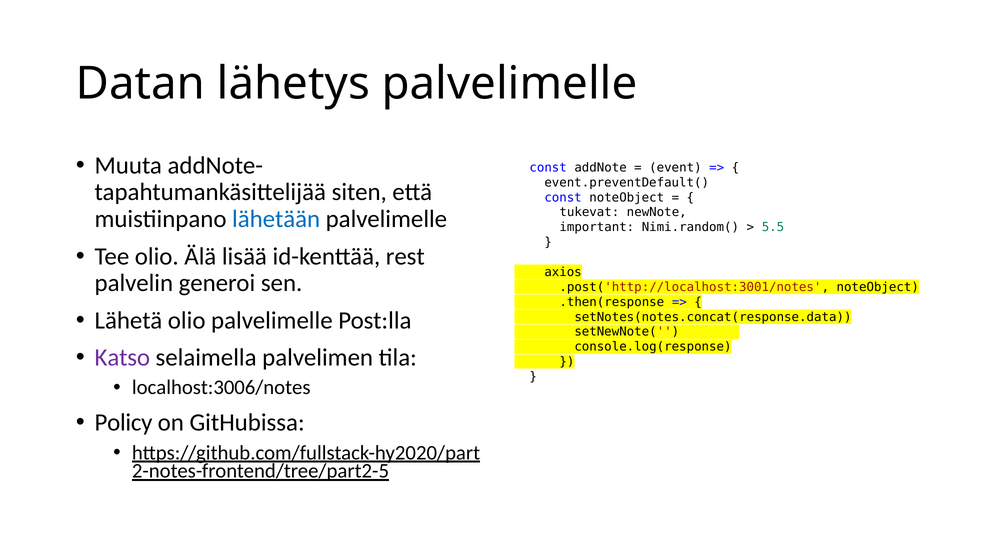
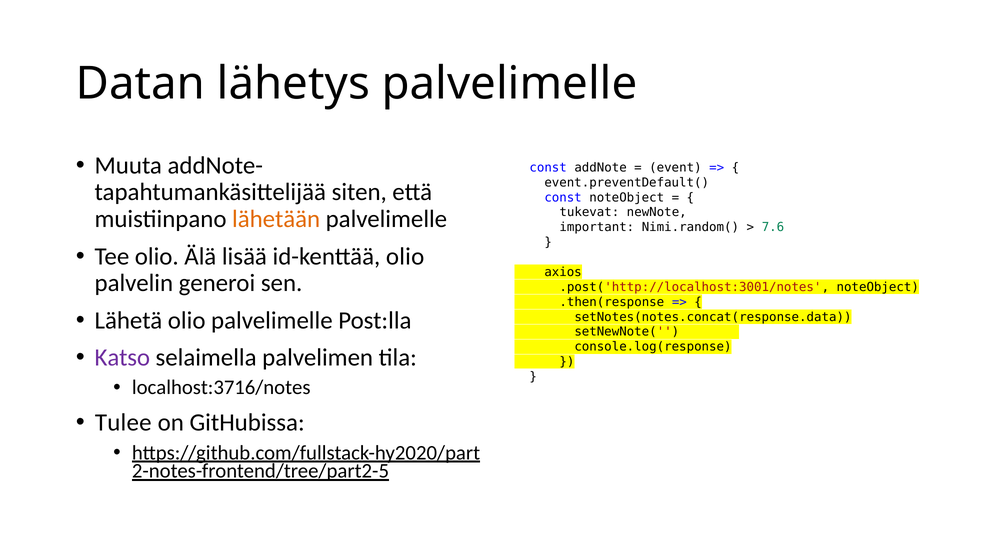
lähetään colour: blue -> orange (276, 219)
5.5: 5.5 -> 7.6 (773, 227)
id-kenttää rest: rest -> olio (405, 256)
localhost:3006/notes: localhost:3006/notes -> localhost:3716/notes (221, 388)
Policy: Policy -> Tulee (123, 423)
